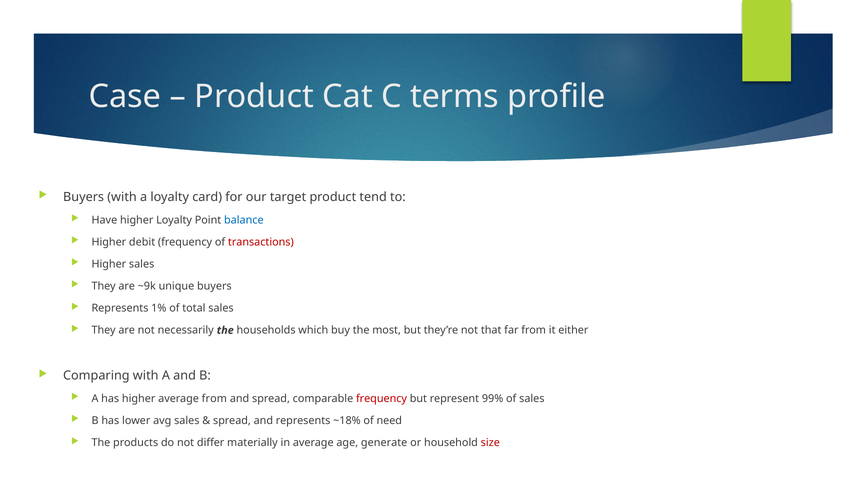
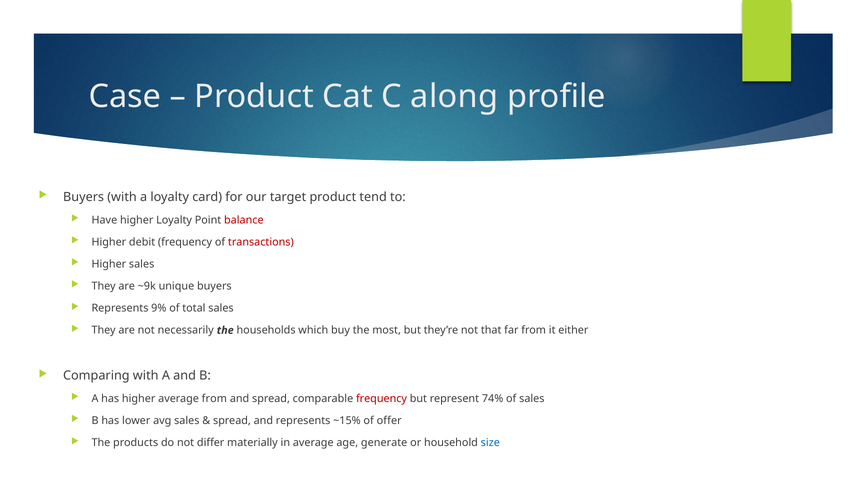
terms: terms -> along (454, 97)
balance colour: blue -> red (244, 220)
1%: 1% -> 9% (159, 308)
99%: 99% -> 74% (493, 398)
~18%: ~18% -> ~15% (347, 420)
need: need -> offer (389, 420)
size colour: red -> blue (490, 442)
